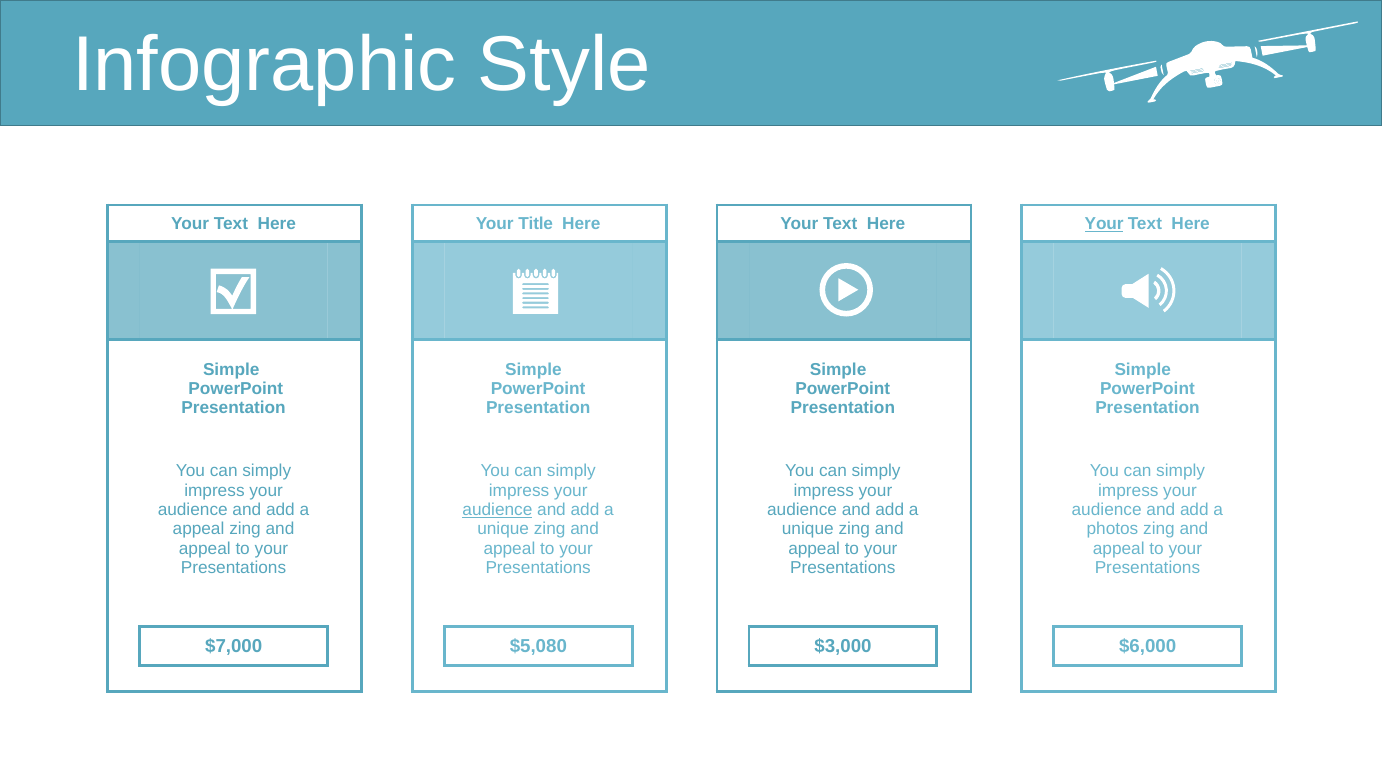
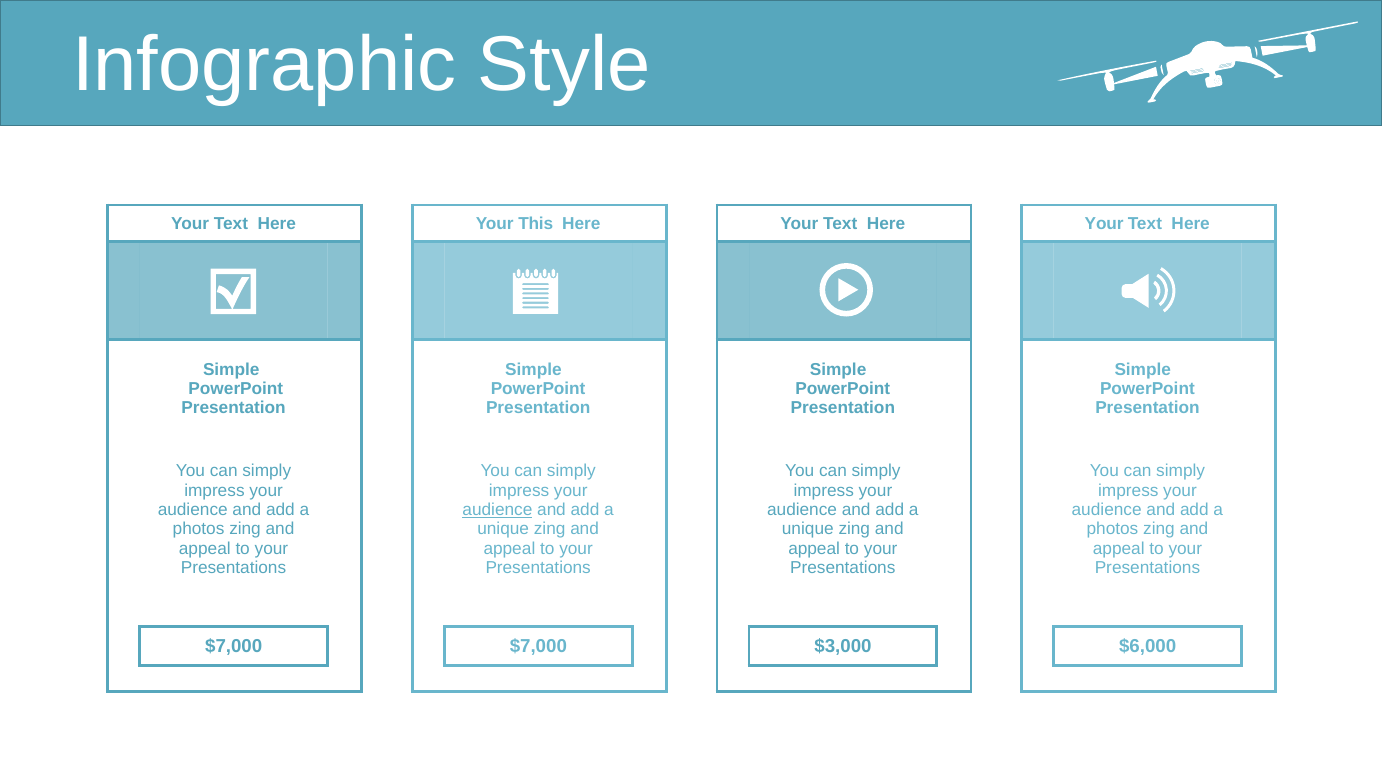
Title: Title -> This (536, 224)
Your underline: present -> none (1104, 224)
appeal: appeal -> photos (199, 529)
$5,080: $5,080 -> $7,000 (538, 647)
